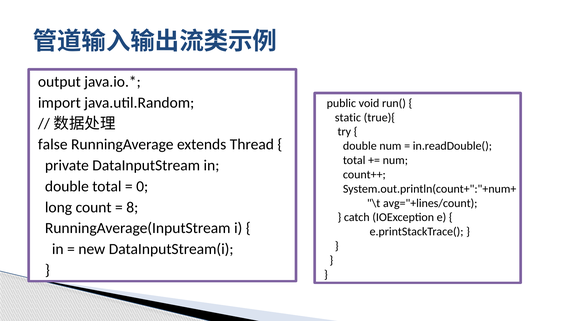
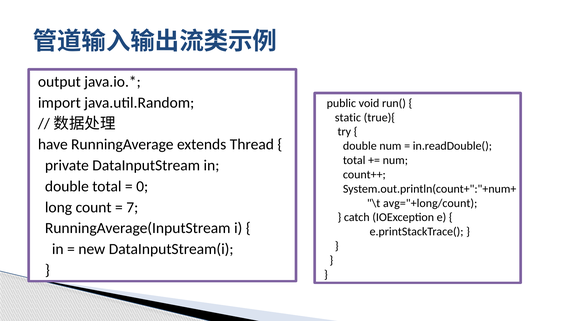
false: false -> have (53, 145)
avg="+lines/count: avg="+lines/count -> avg="+long/count (430, 204)
8: 8 -> 7 (132, 208)
